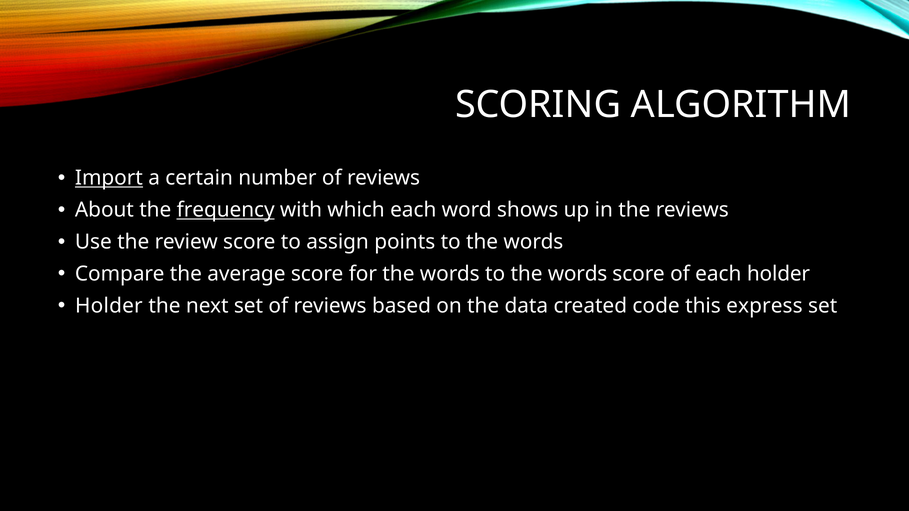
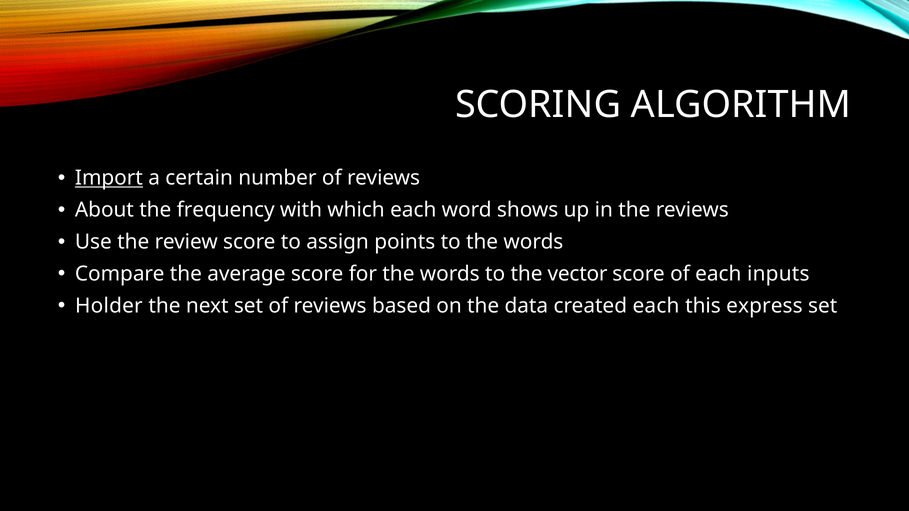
frequency underline: present -> none (226, 210)
words to the words: words -> vector (578, 274)
each holder: holder -> inputs (778, 274)
created code: code -> each (656, 306)
